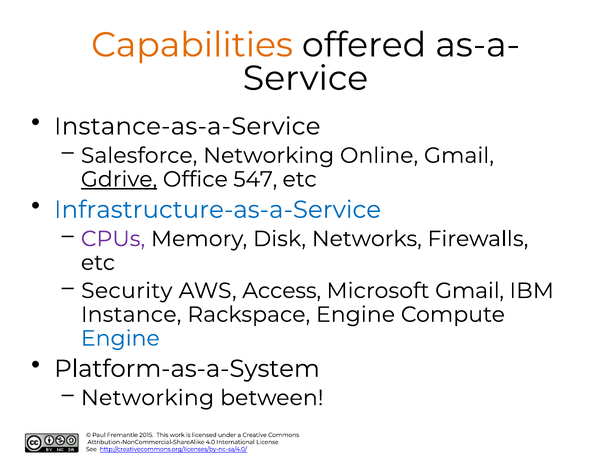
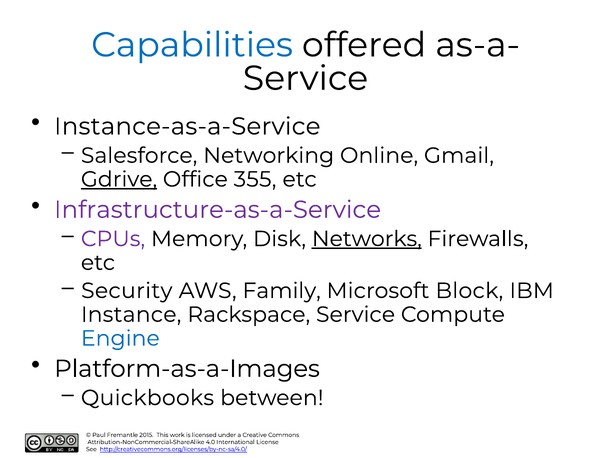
Capabilities colour: orange -> blue (192, 45)
547: 547 -> 355 (255, 179)
Infrastructure-as-a-Service colour: blue -> purple (218, 210)
Networks underline: none -> present (367, 239)
Access: Access -> Family (282, 291)
Microsoft Gmail: Gmail -> Block (469, 291)
Rackspace Engine: Engine -> Service (356, 315)
Platform-as-a-System: Platform-as-a-System -> Platform-as-a-Images (187, 369)
Networking: Networking -> Quickbooks (147, 398)
